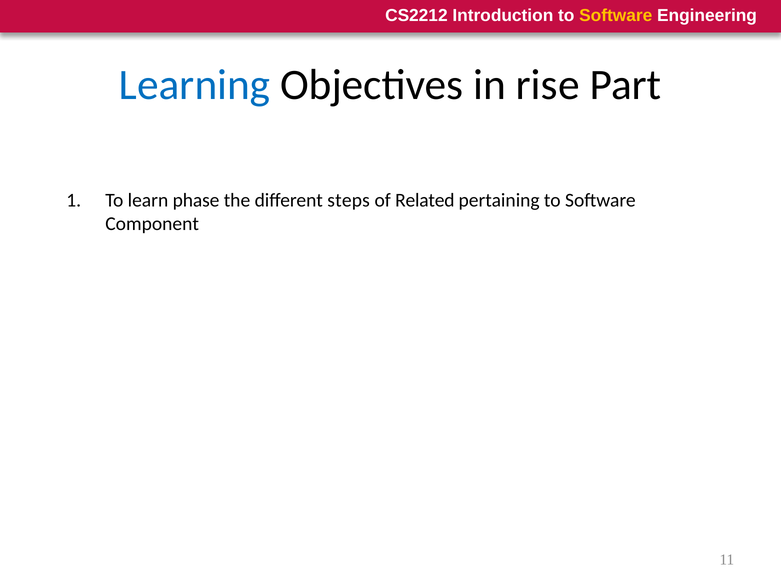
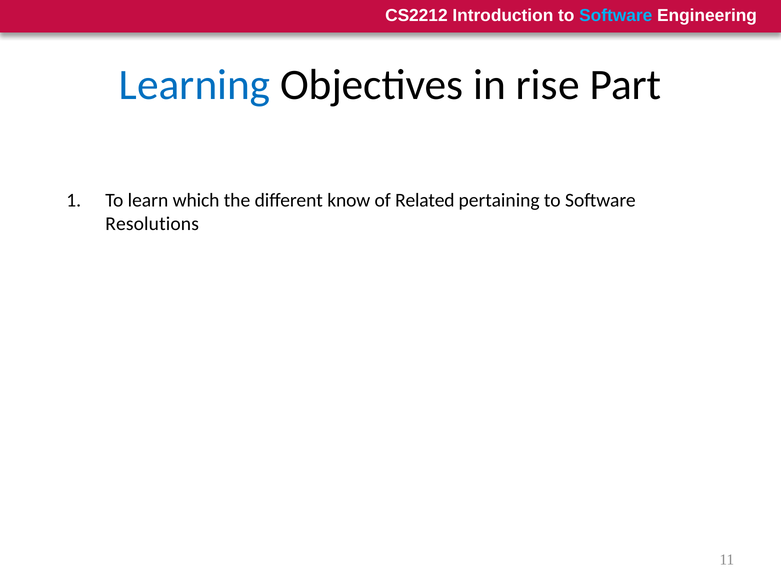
Software colour: yellow -> light blue (616, 15)
phase: phase -> which (196, 200)
steps: steps -> know (349, 200)
Component: Component -> Resolutions (152, 224)
